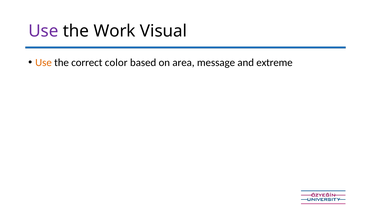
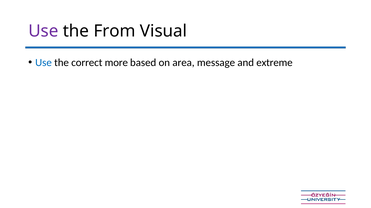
Work: Work -> From (115, 31)
Use colour: orange -> blue (44, 63)
color: color -> more (116, 63)
